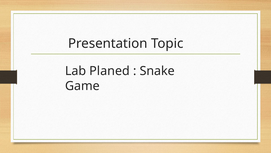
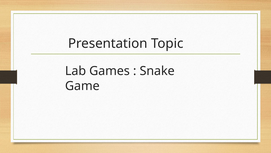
Planed: Planed -> Games (110, 71)
